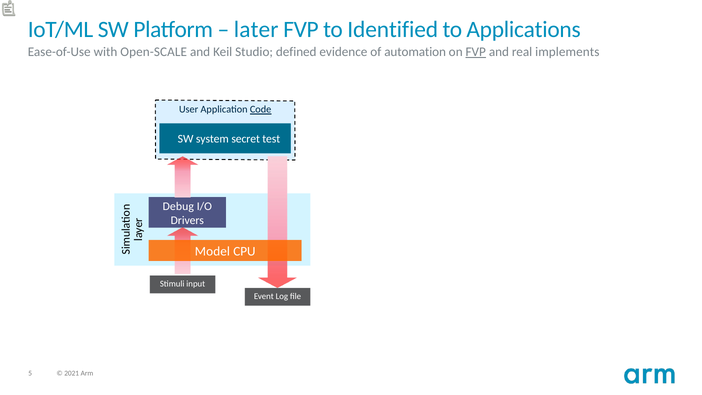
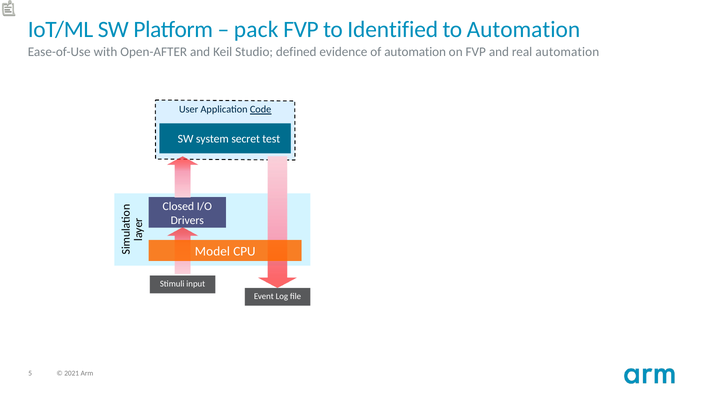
later: later -> pack (256, 29)
to Applications: Applications -> Automation (523, 29)
Open-SCALE: Open-SCALE -> Open-AFTER (154, 52)
FVP underline: present -> none (476, 52)
real implements: implements -> automation (567, 52)
Debug: Debug -> Closed (178, 206)
